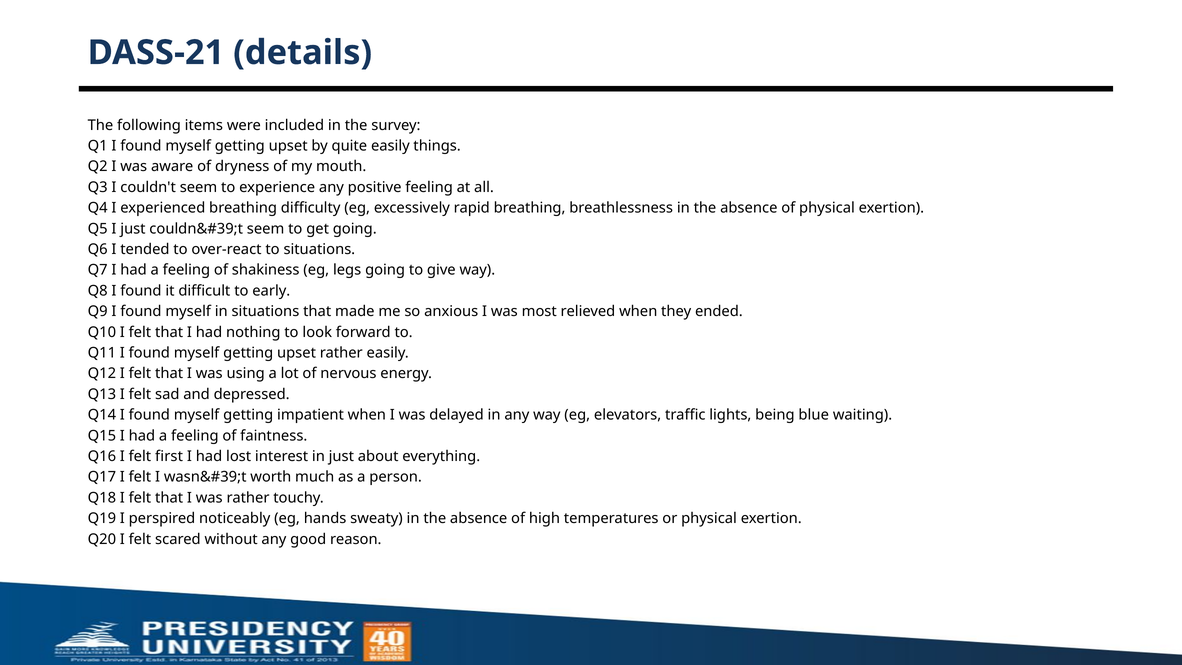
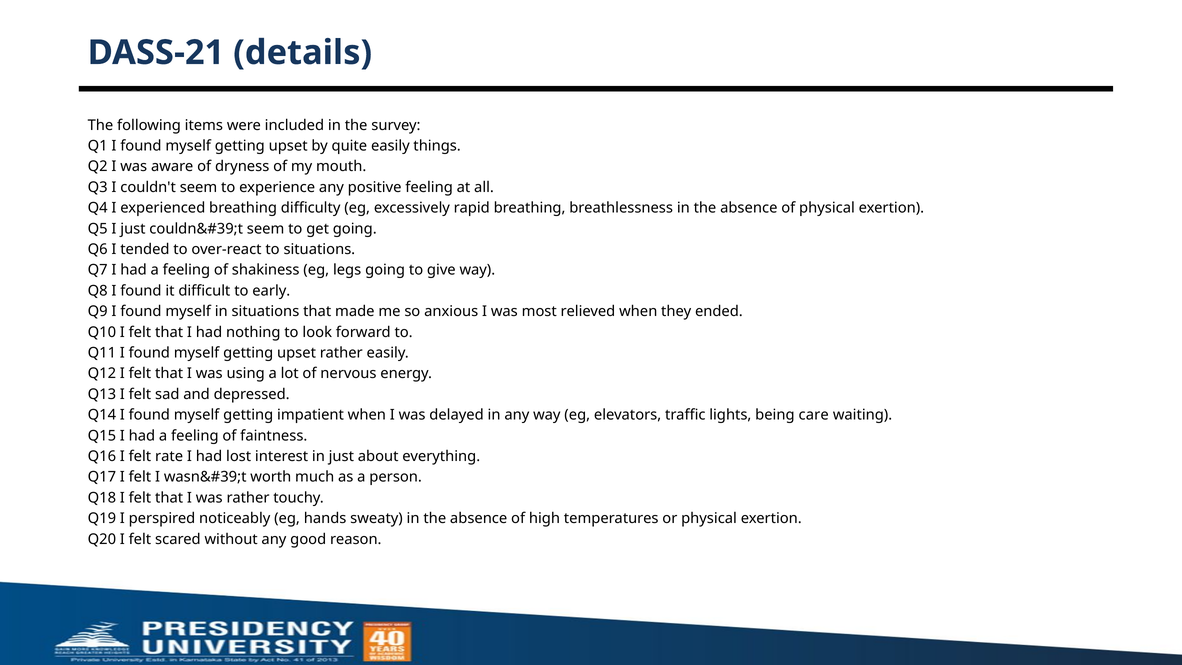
blue: blue -> care (814, 415)
first: first -> rate (169, 456)
